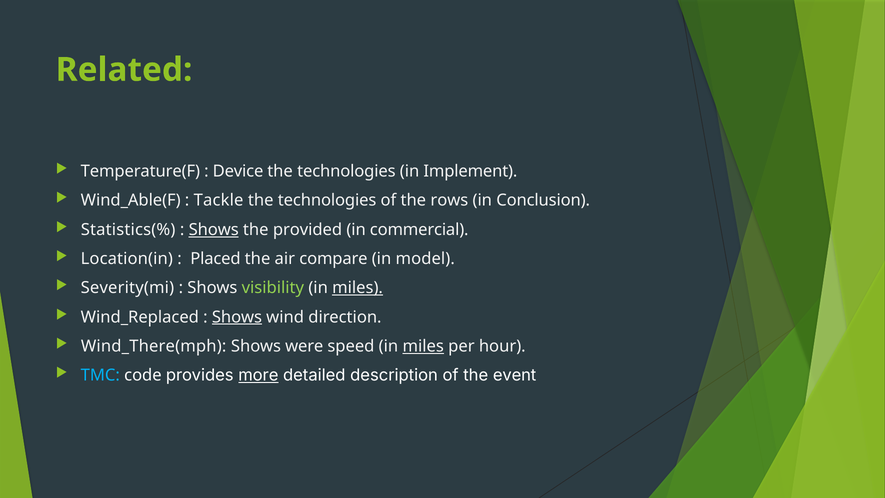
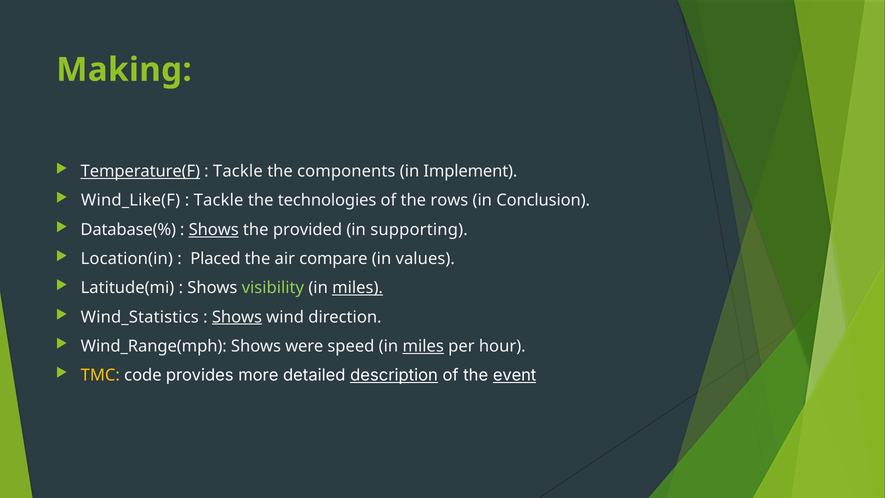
Related: Related -> Making (124, 70)
Temperature(F underline: none -> present (140, 171)
Device: Device -> Tackle (238, 171)
technologies: technologies -> components (346, 171)
Wind_Able(F: Wind_Able(F -> Wind_Like(F (131, 200)
Statistics(%: Statistics(% -> Database(% (128, 230)
commercial: commercial -> supporting (419, 230)
model: model -> values (425, 259)
Severity(mi: Severity(mi -> Latitude(mi (128, 288)
Wind_Replaced: Wind_Replaced -> Wind_Statistics (140, 317)
Wind_There(mph: Wind_There(mph -> Wind_Range(mph (154, 346)
TMC colour: light blue -> yellow (100, 375)
more underline: present -> none (258, 375)
description underline: none -> present (394, 375)
event underline: none -> present (515, 375)
